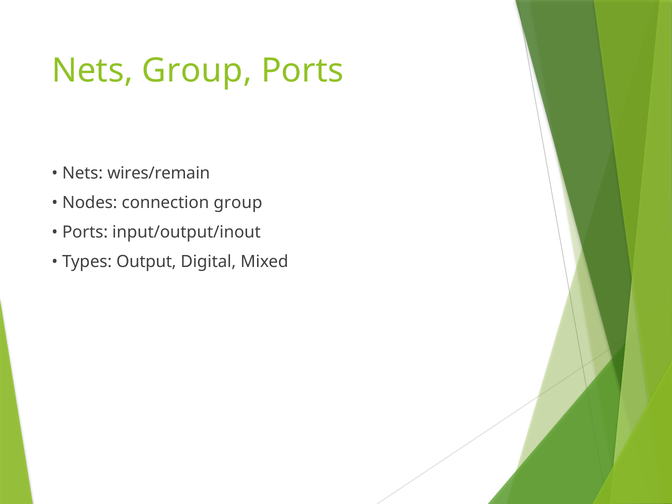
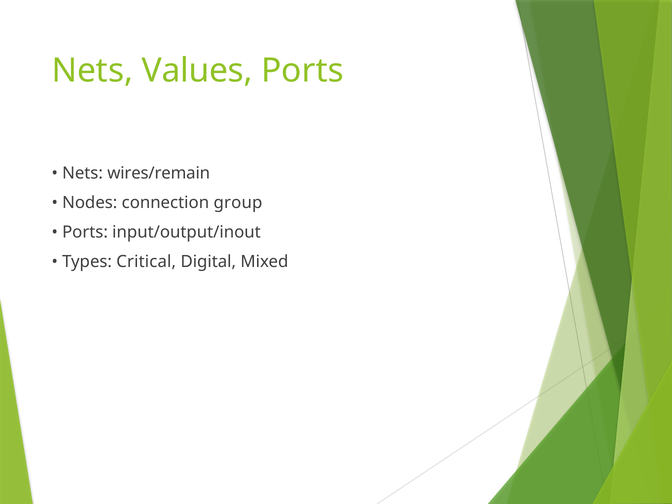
Nets Group: Group -> Values (197, 71)
Output: Output -> Critical (146, 262)
